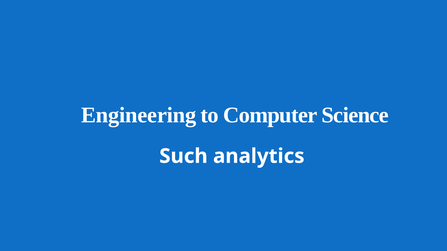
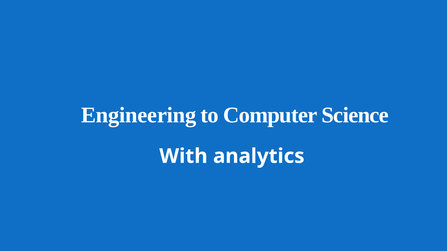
Such: Such -> With (183, 156)
